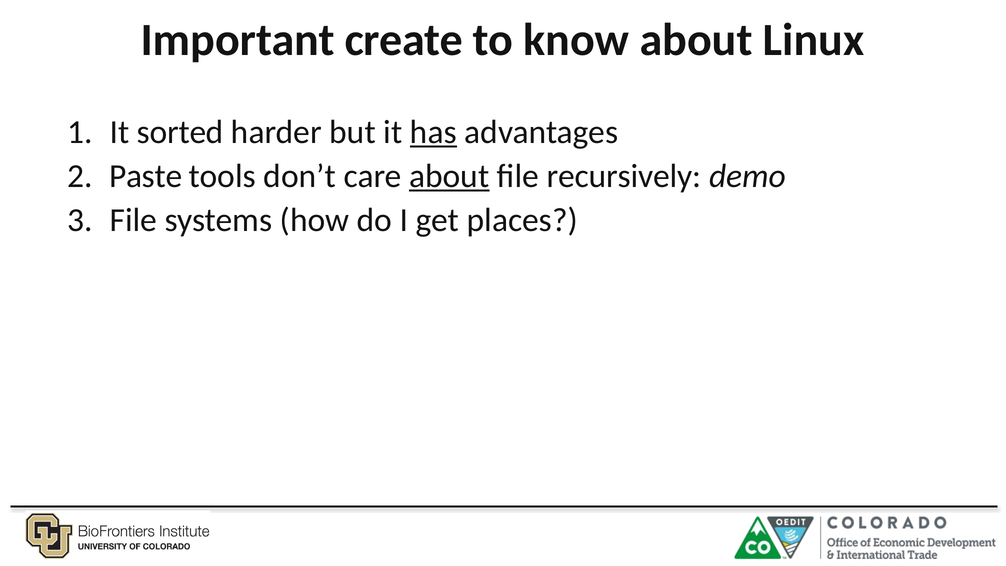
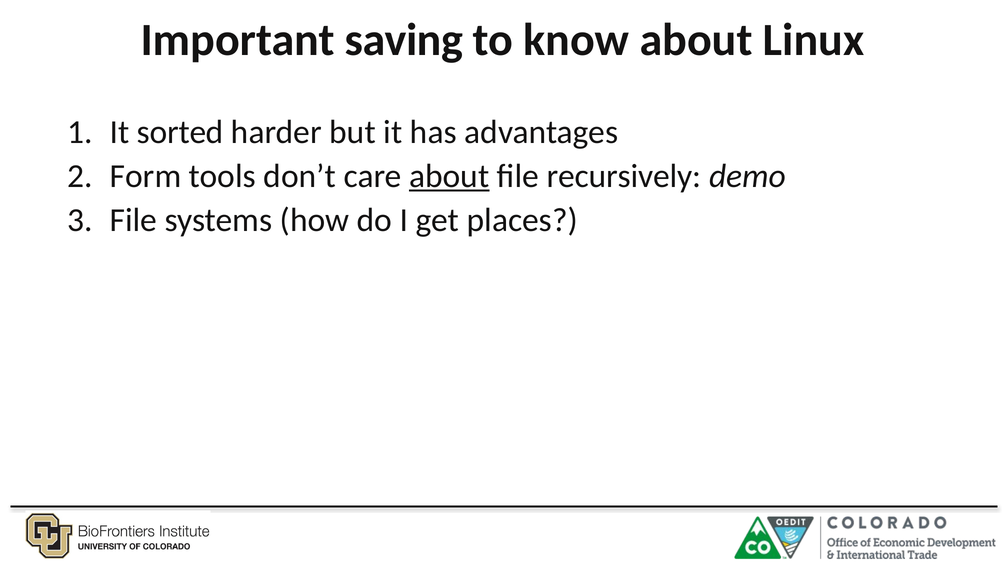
create: create -> saving (404, 40)
has underline: present -> none (433, 132)
Paste: Paste -> Form (145, 176)
